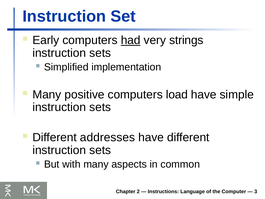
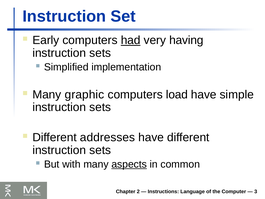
strings: strings -> having (186, 40)
positive: positive -> graphic (84, 94)
aspects underline: none -> present (129, 164)
